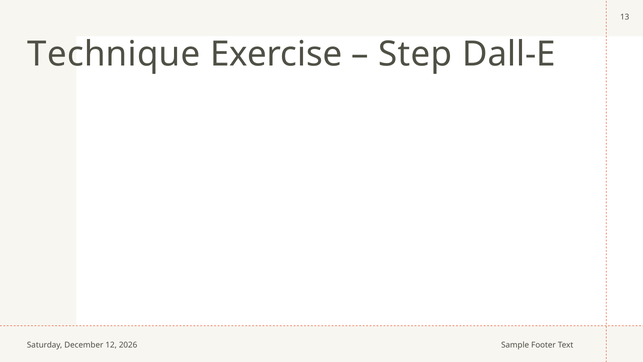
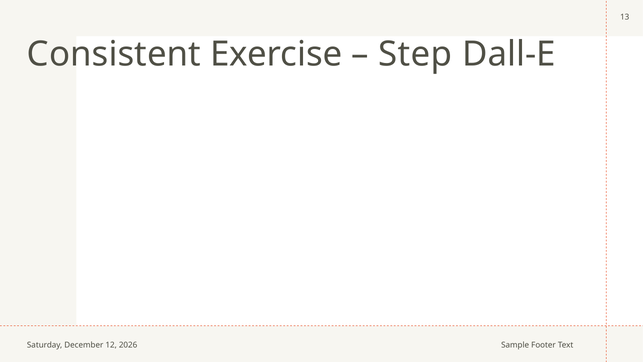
Technique: Technique -> Consistent (114, 54)
